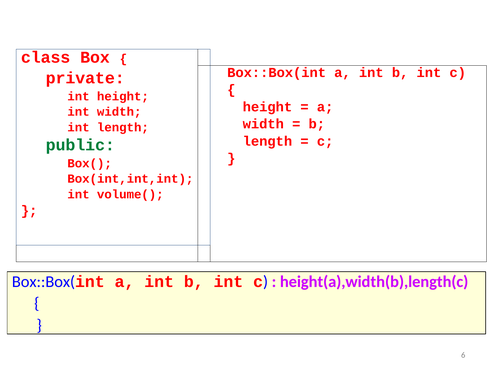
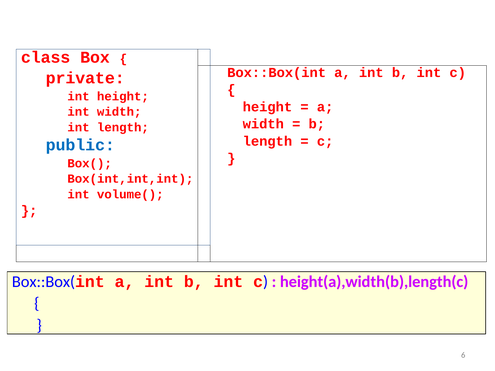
public colour: green -> blue (80, 145)
